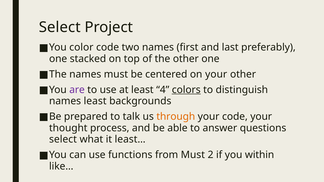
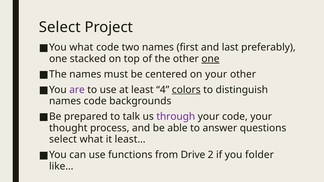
You color: color -> what (81, 47)
one underline: none -> present (210, 59)
names least: least -> code (95, 101)
through colour: orange -> purple (176, 117)
from Must: Must -> Drive (193, 155)
within: within -> folder (259, 155)
